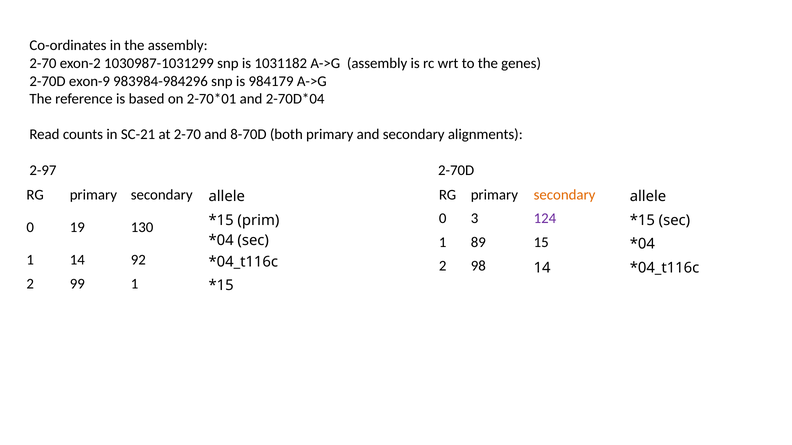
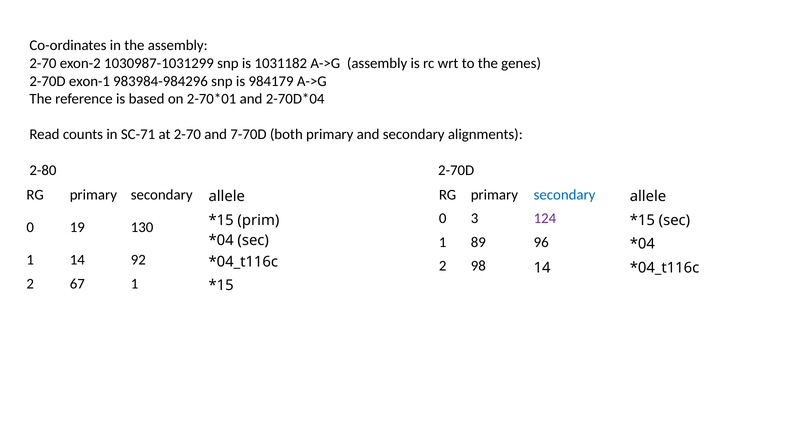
exon-9: exon-9 -> exon-1 (89, 81)
SC-21: SC-21 -> SC-71 (138, 135)
8-70D: 8-70D -> 7-70D (248, 135)
2-97: 2-97 -> 2-80 (43, 170)
secondary colour: orange -> blue (565, 195)
15: 15 -> 96 (541, 242)
99: 99 -> 67 (77, 284)
